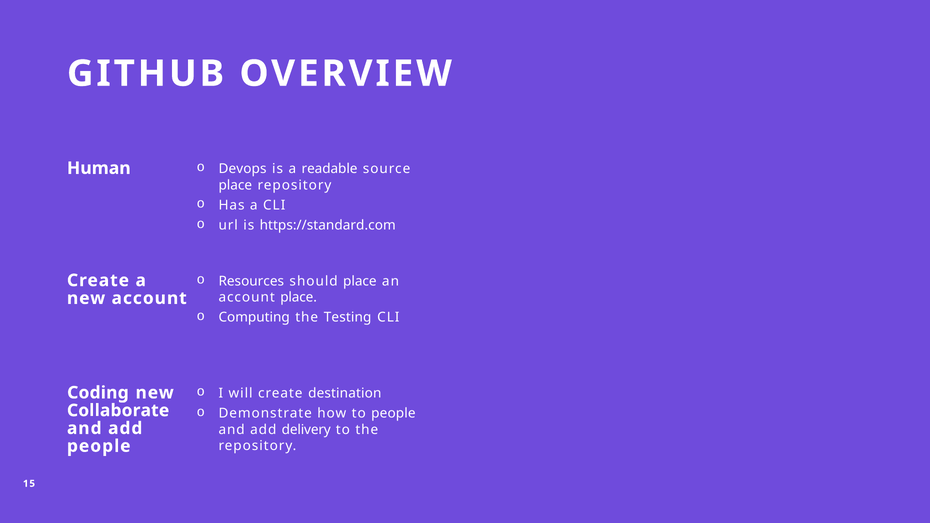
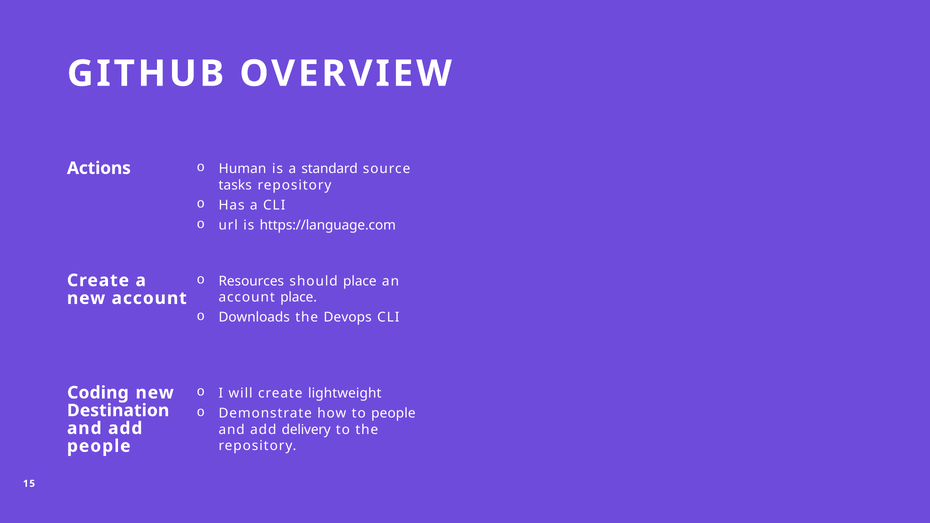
Devops: Devops -> Human (243, 169)
readable: readable -> standard (330, 169)
Human: Human -> Actions (99, 168)
place: place -> tasks (235, 185)
https://standard.com: https://standard.com -> https://language.com (328, 225)
Computing: Computing -> Downloads (254, 318)
Testing: Testing -> Devops (348, 318)
destination: destination -> lightweight (345, 393)
Collaborate: Collaborate -> Destination (118, 411)
